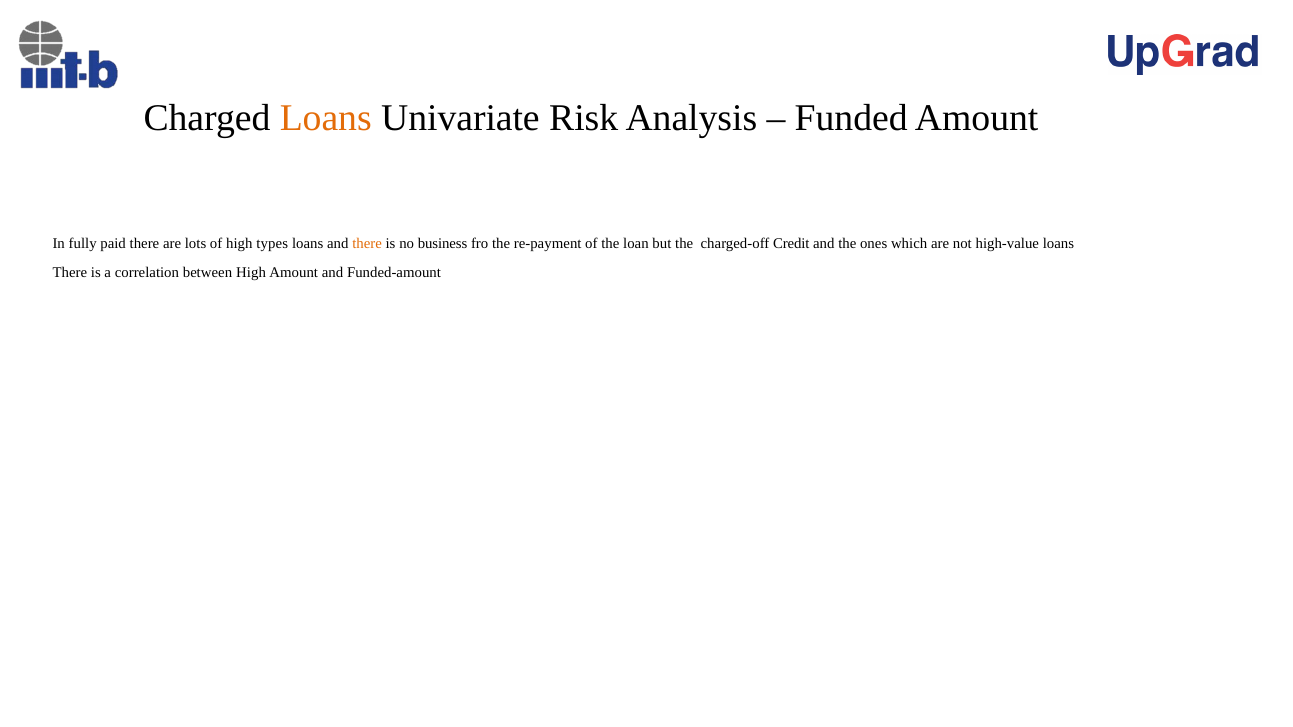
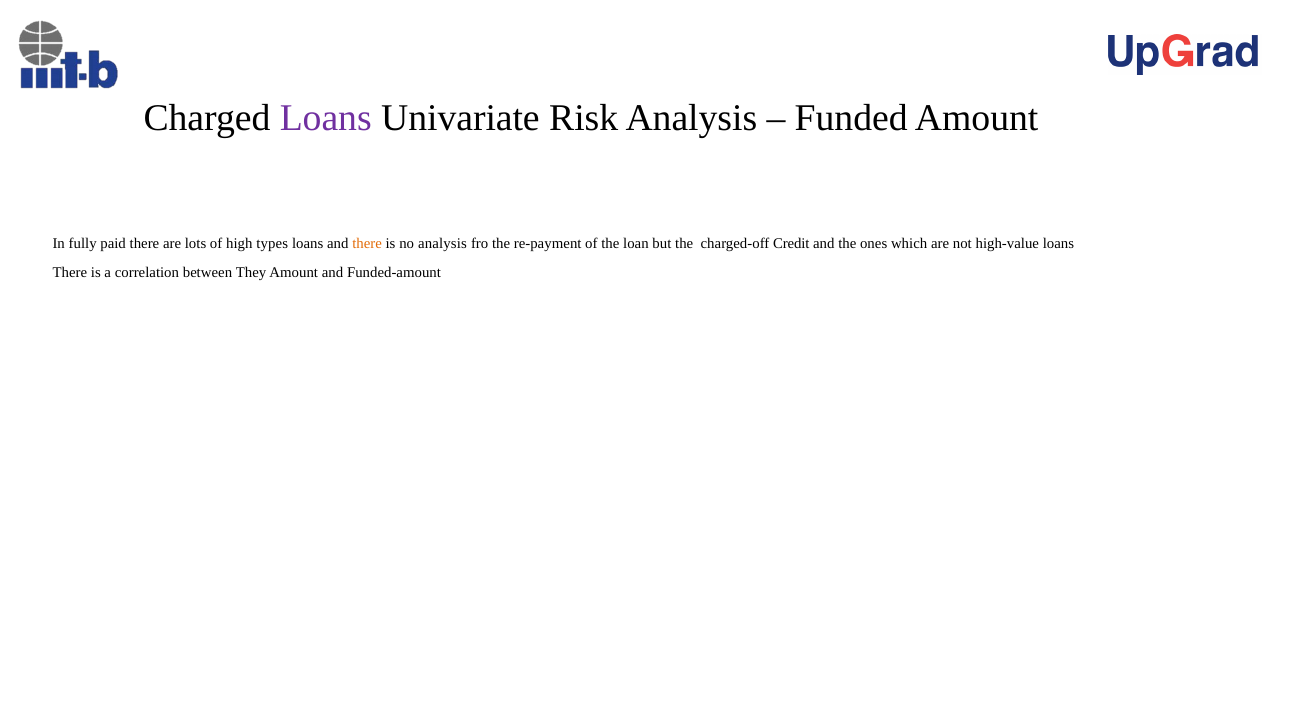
Loans colour: orange -> purple (326, 118)
no business: business -> analysis (442, 243)
between High: High -> They (251, 273)
